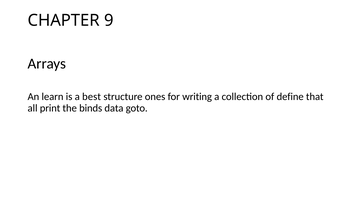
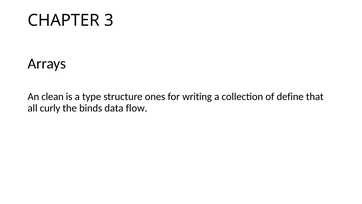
9: 9 -> 3 (109, 20)
learn: learn -> clean (53, 96)
best: best -> type (92, 96)
print: print -> curly (50, 108)
goto: goto -> flow (137, 108)
